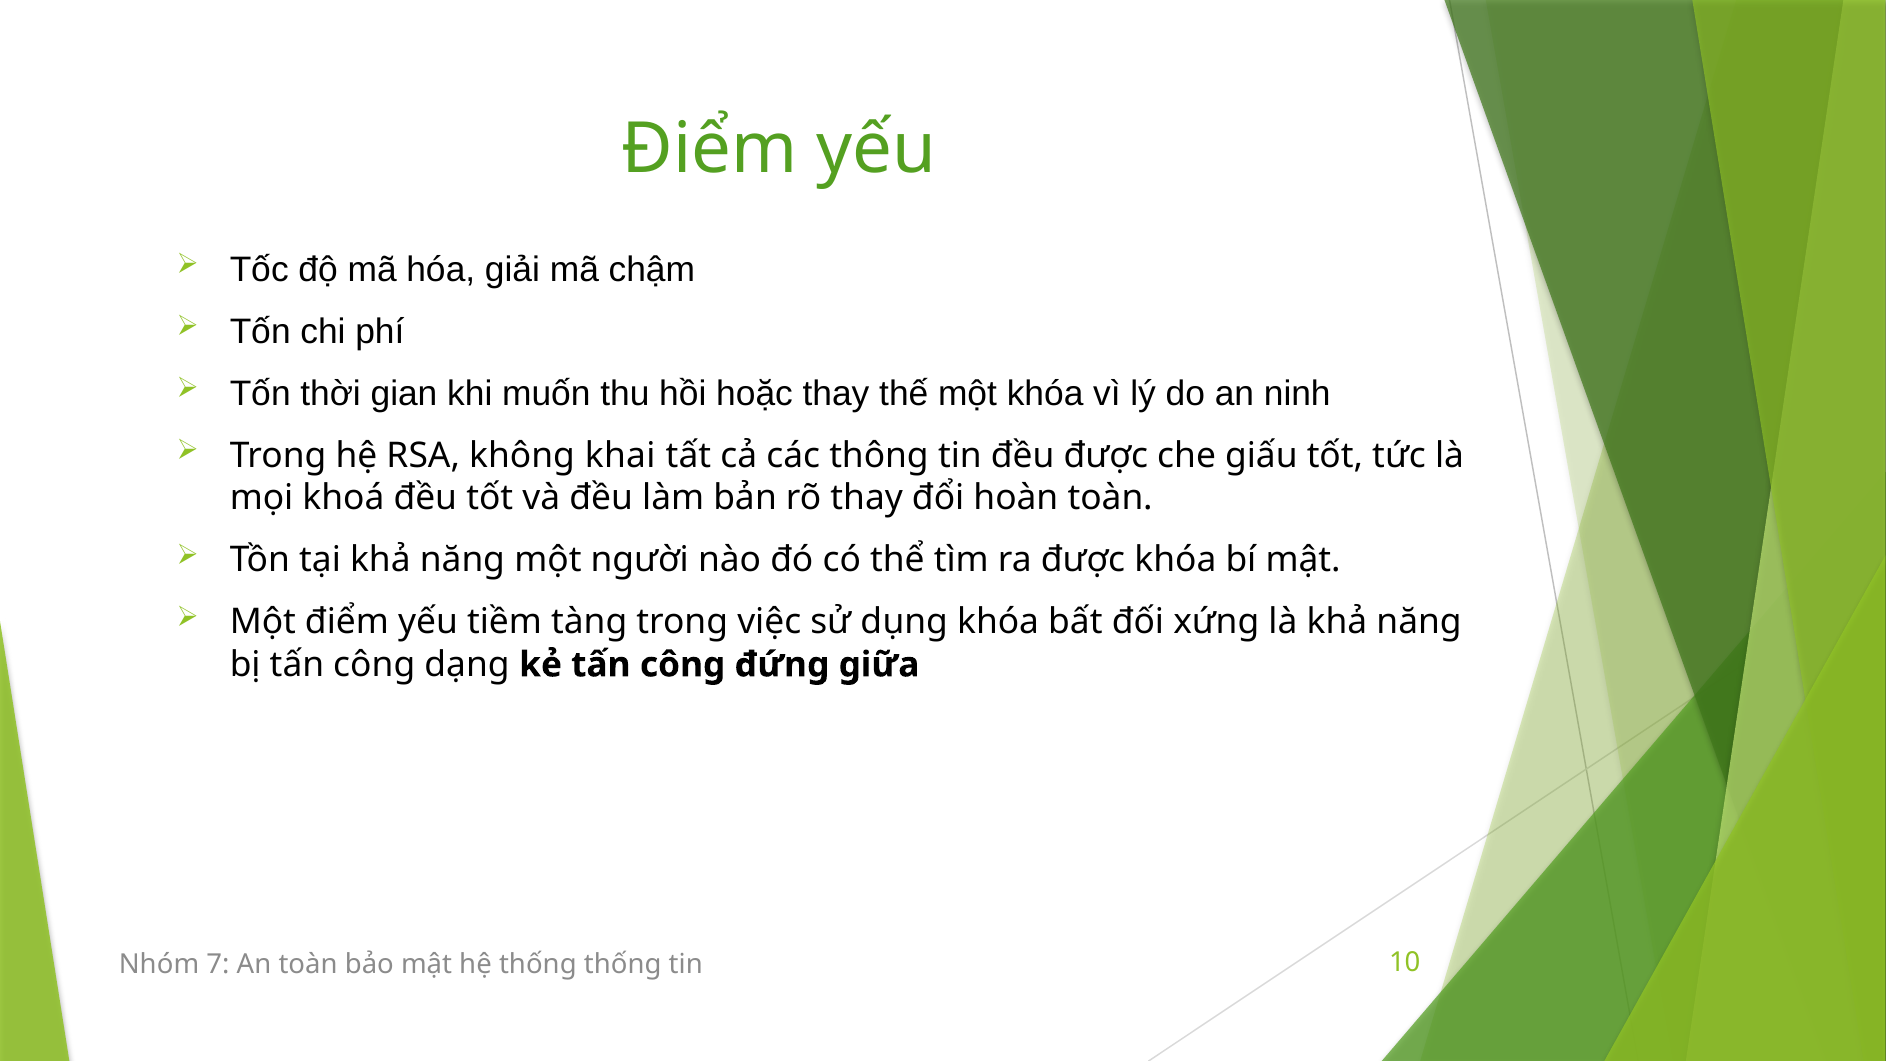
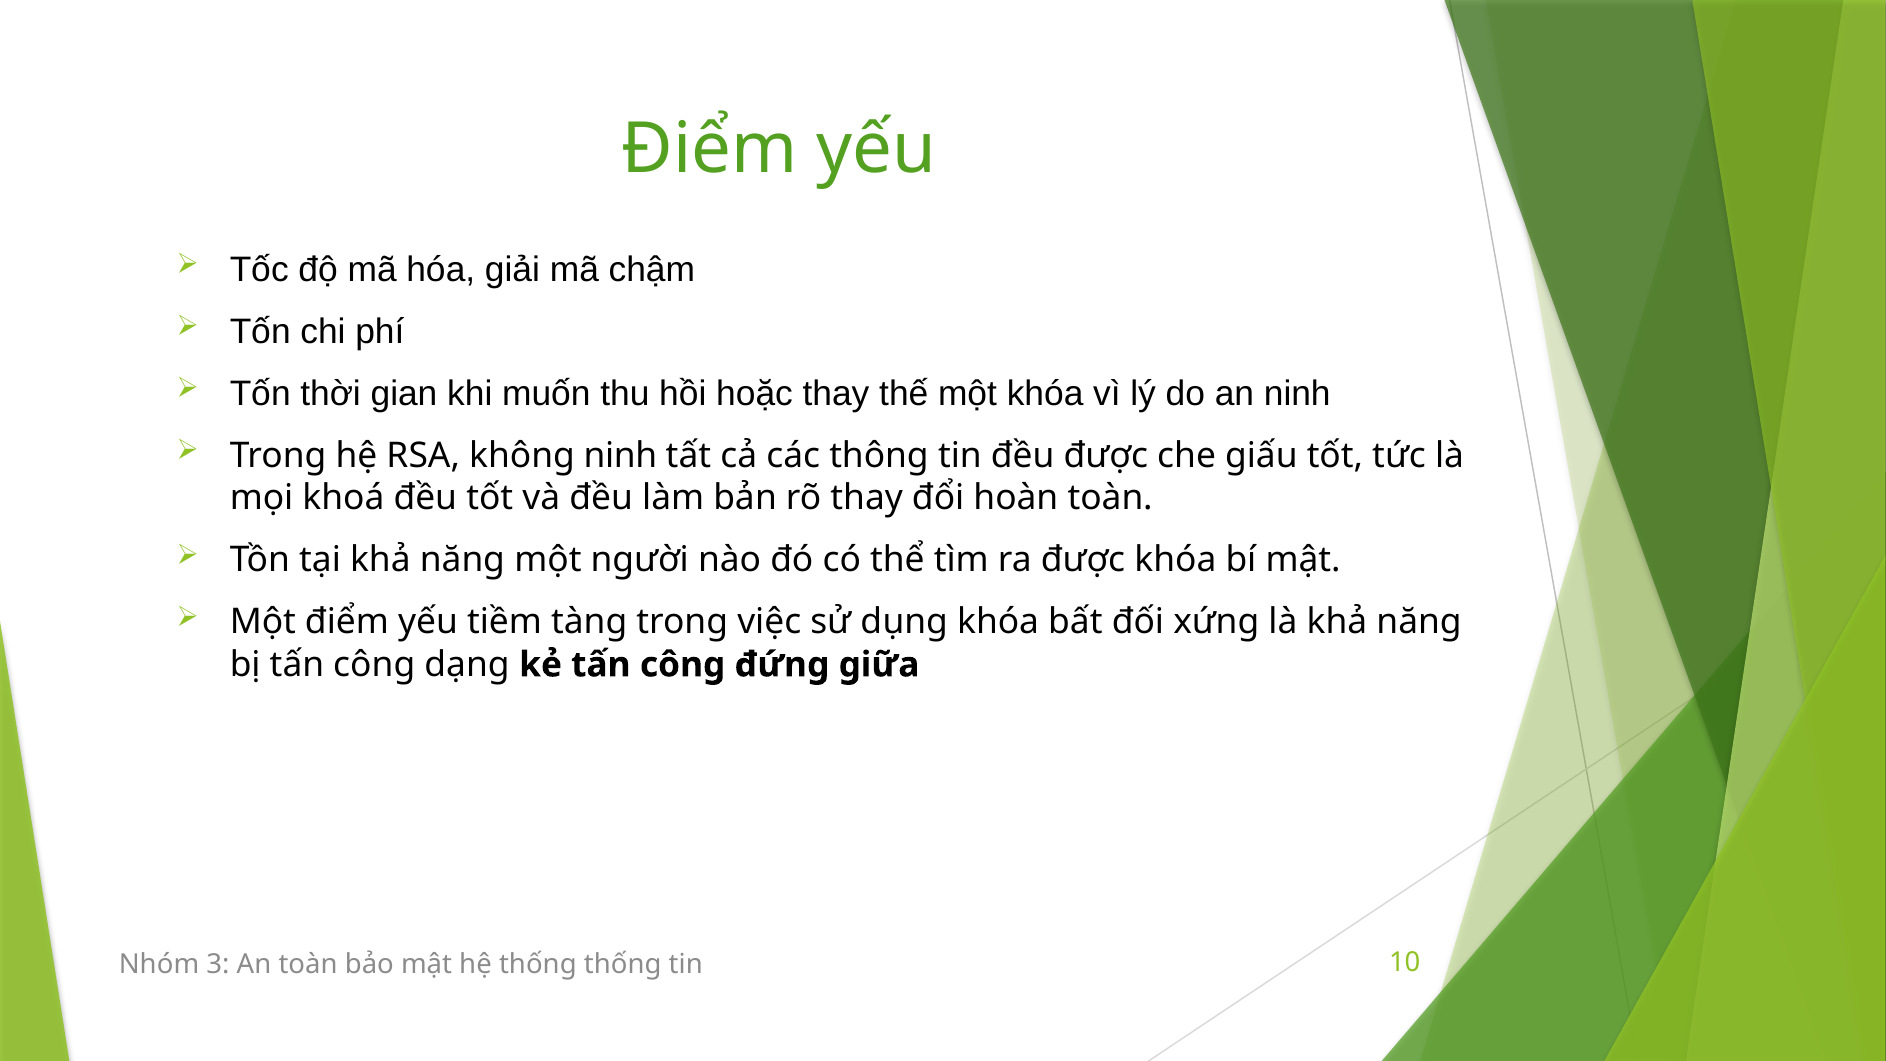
không khai: khai -> ninh (621, 456)
7: 7 -> 3 (218, 965)
